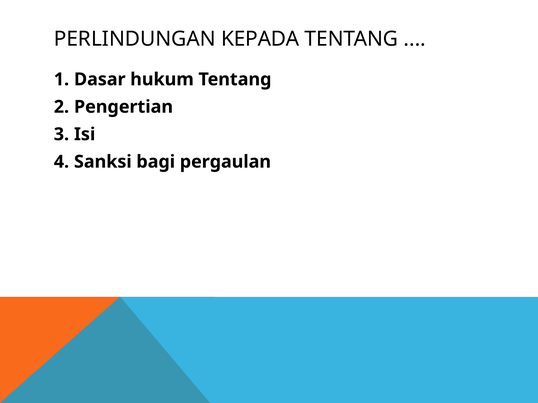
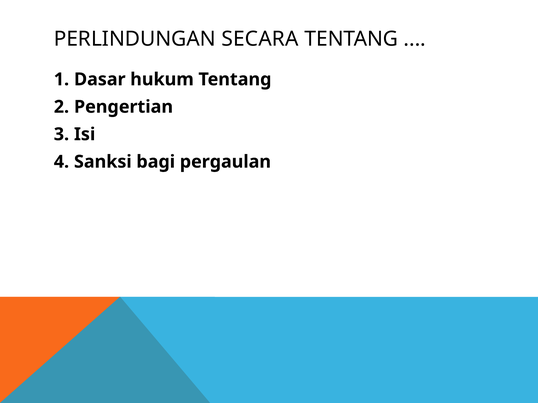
KEPADA: KEPADA -> SECARA (260, 39)
